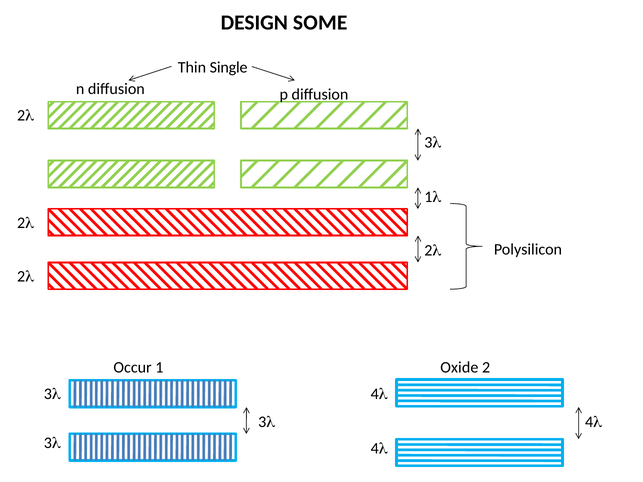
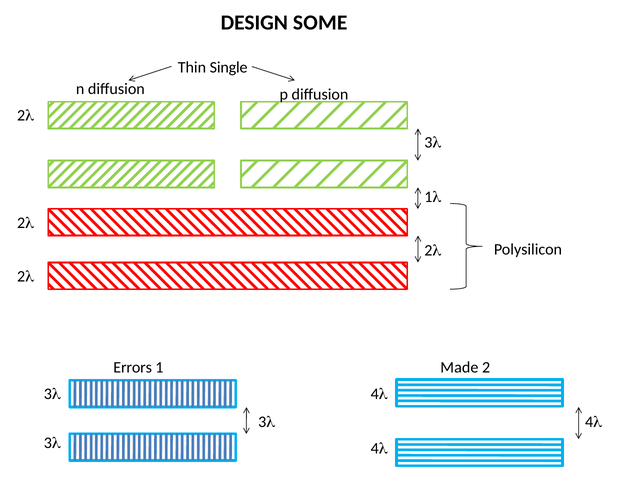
Occur: Occur -> Errors (133, 368)
Oxide: Oxide -> Made (459, 368)
